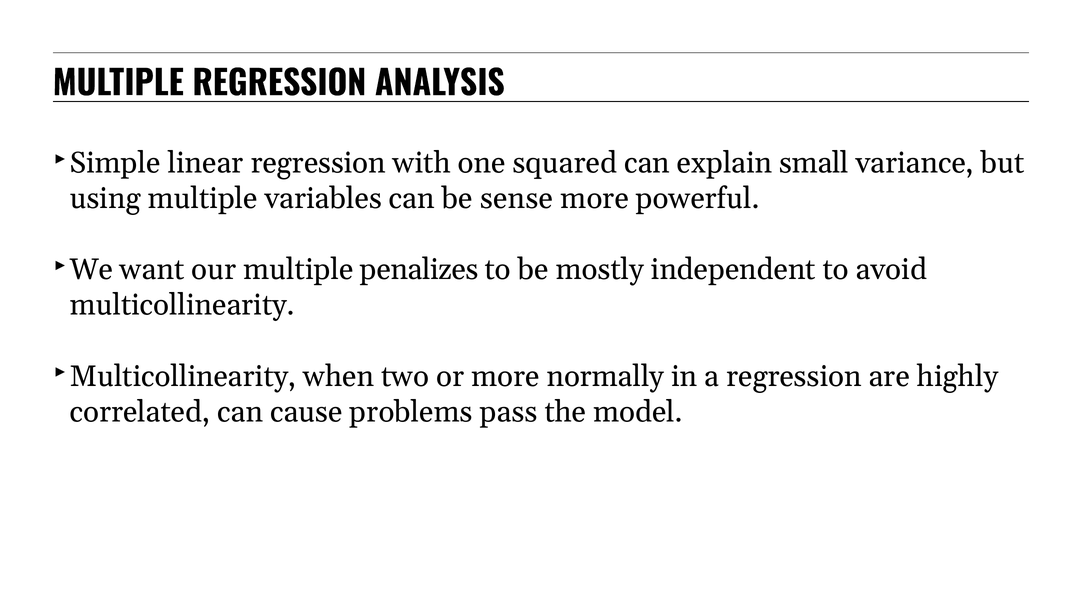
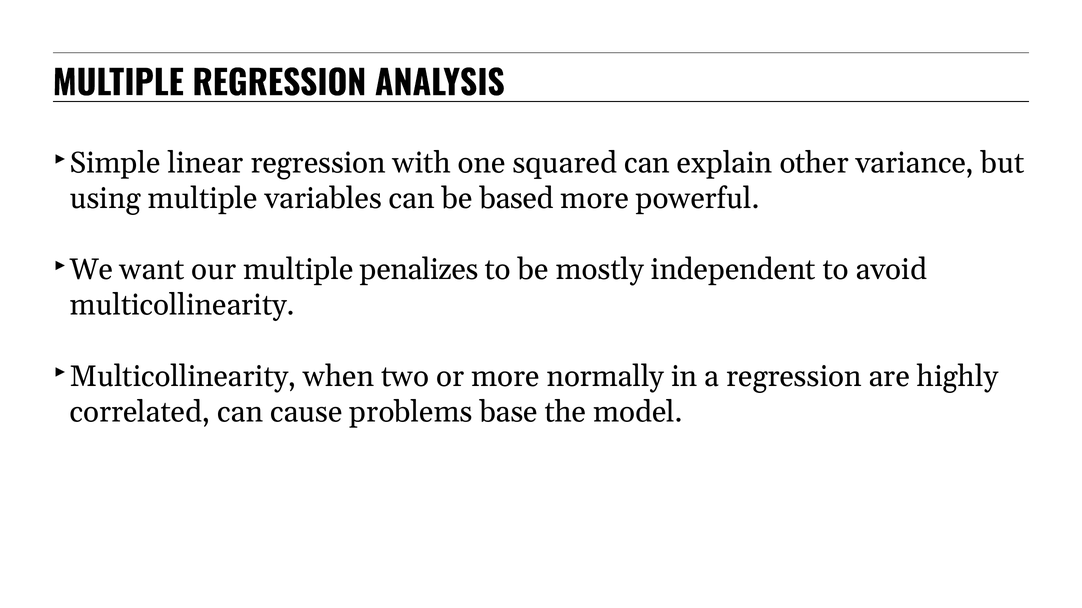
small: small -> other (814, 163)
sense: sense -> based (517, 198)
pass: pass -> base (509, 412)
